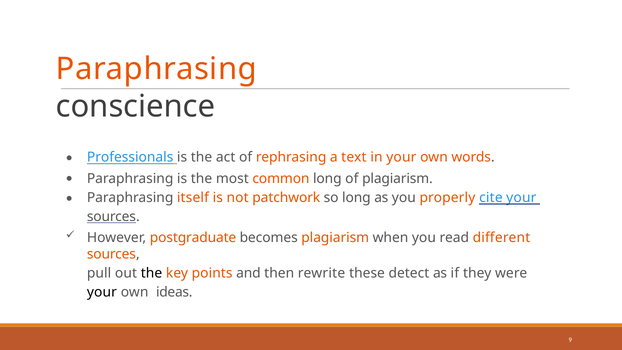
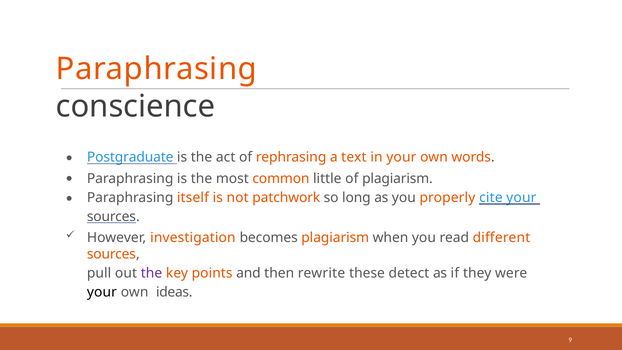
Professionals: Professionals -> Postgraduate (130, 157)
common long: long -> little (327, 179)
postgraduate: postgraduate -> investigation (193, 238)
the colour: black -> purple (151, 273)
